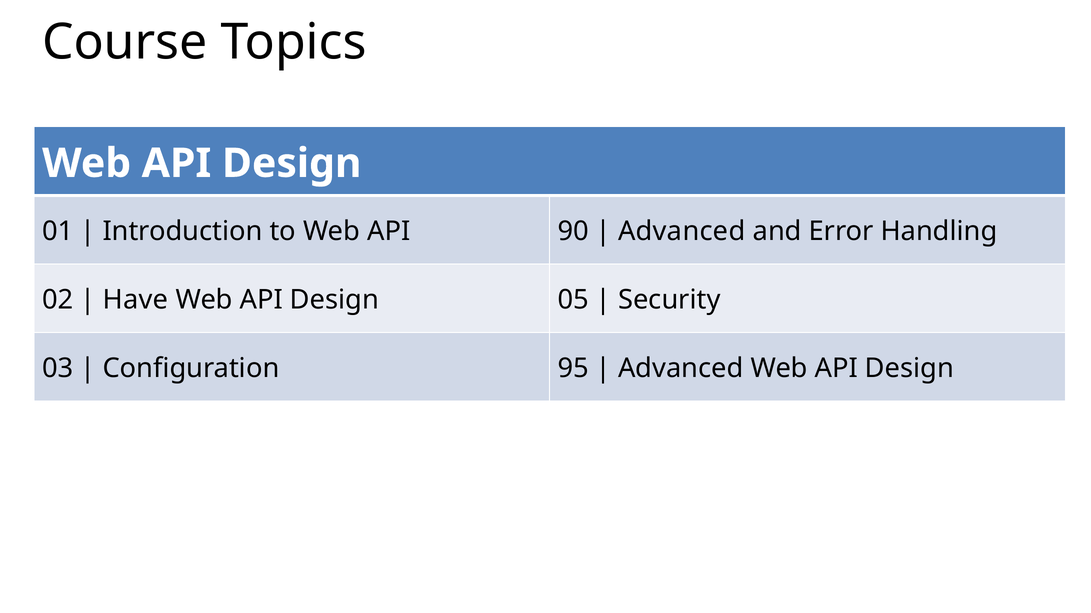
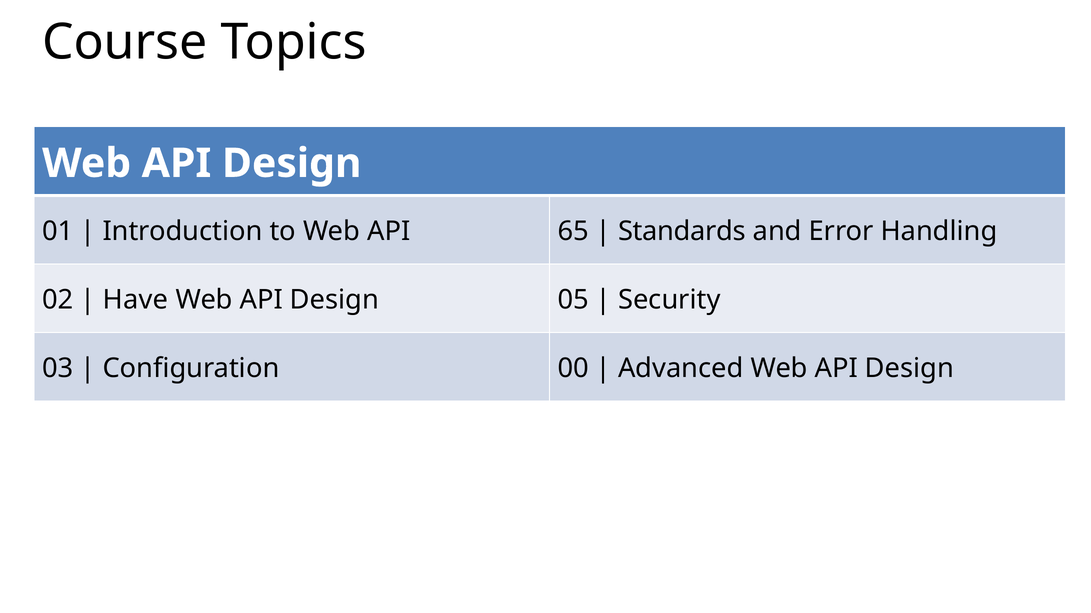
90: 90 -> 65 (573, 231)
Advanced: Advanced -> Standards (682, 231)
95: 95 -> 00 (573, 369)
